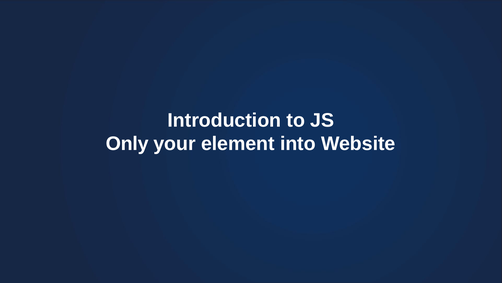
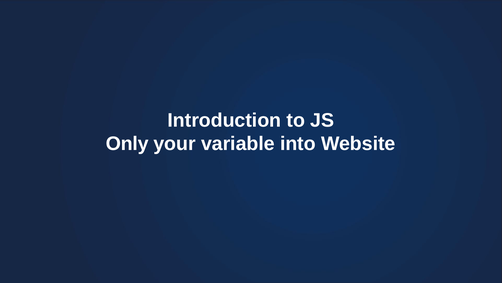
element: element -> variable (238, 144)
